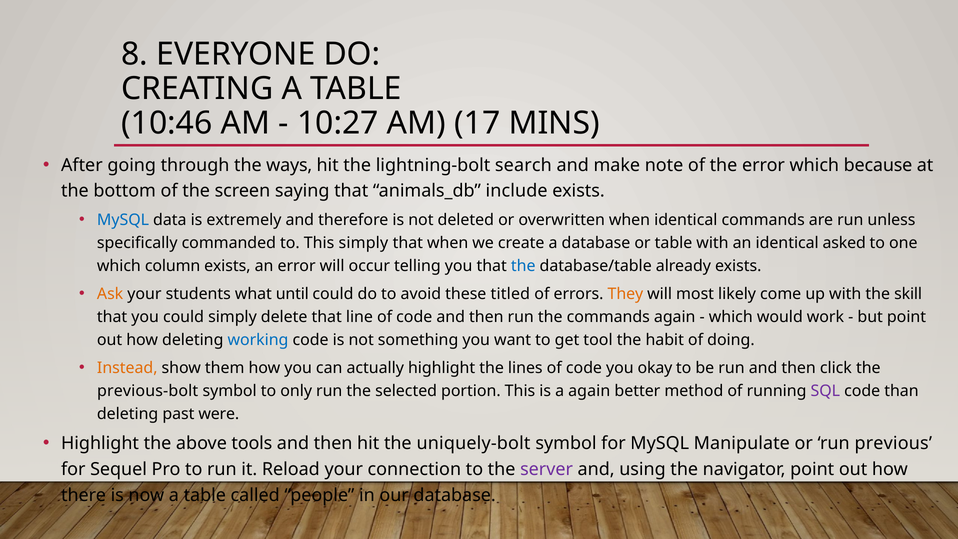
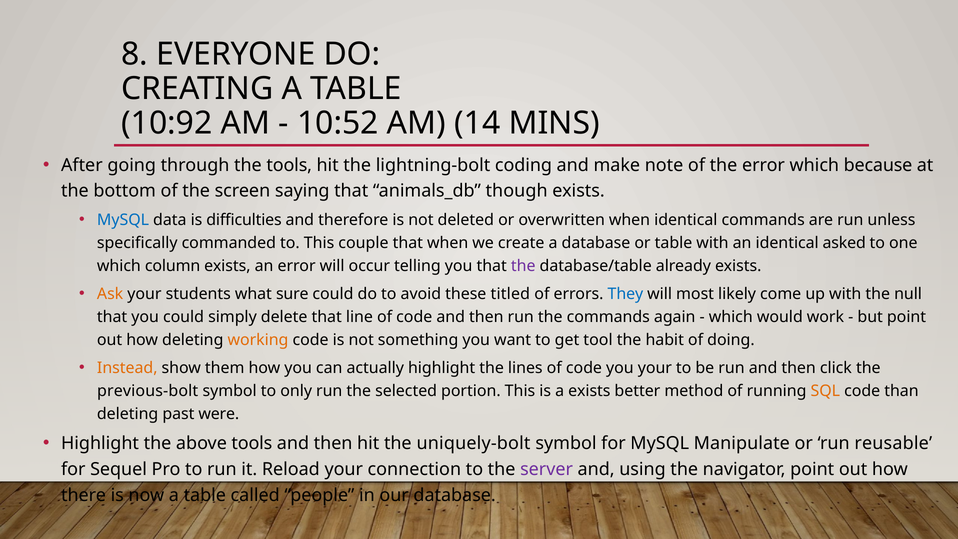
10:46: 10:46 -> 10:92 (167, 123)
10:27: 10:27 -> 10:52 (338, 123)
17: 17 -> 14 (477, 123)
the ways: ways -> tools (289, 165)
search: search -> coding (523, 165)
include: include -> though (517, 191)
extremely: extremely -> difficulties (244, 220)
This simply: simply -> couple (363, 243)
the colour: blue -> purple (523, 266)
until: until -> sure (292, 294)
They colour: orange -> blue (625, 294)
skill: skill -> null (908, 294)
working colour: blue -> orange (258, 340)
you okay: okay -> your (655, 368)
a again: again -> exists (589, 391)
SQL colour: purple -> orange (825, 391)
previous: previous -> reusable (893, 443)
